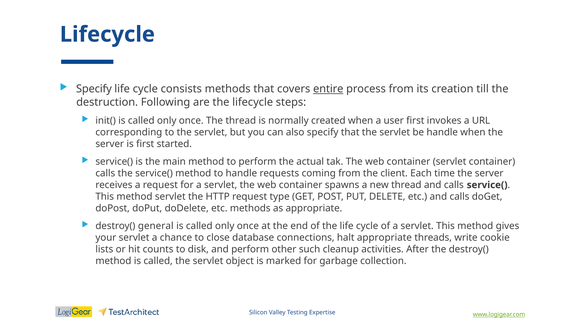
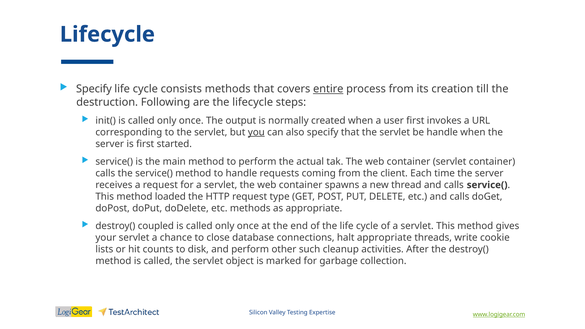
The thread: thread -> output (241, 120)
you underline: none -> present (256, 132)
method servlet: servlet -> loaded (170, 197)
general: general -> coupled (156, 226)
